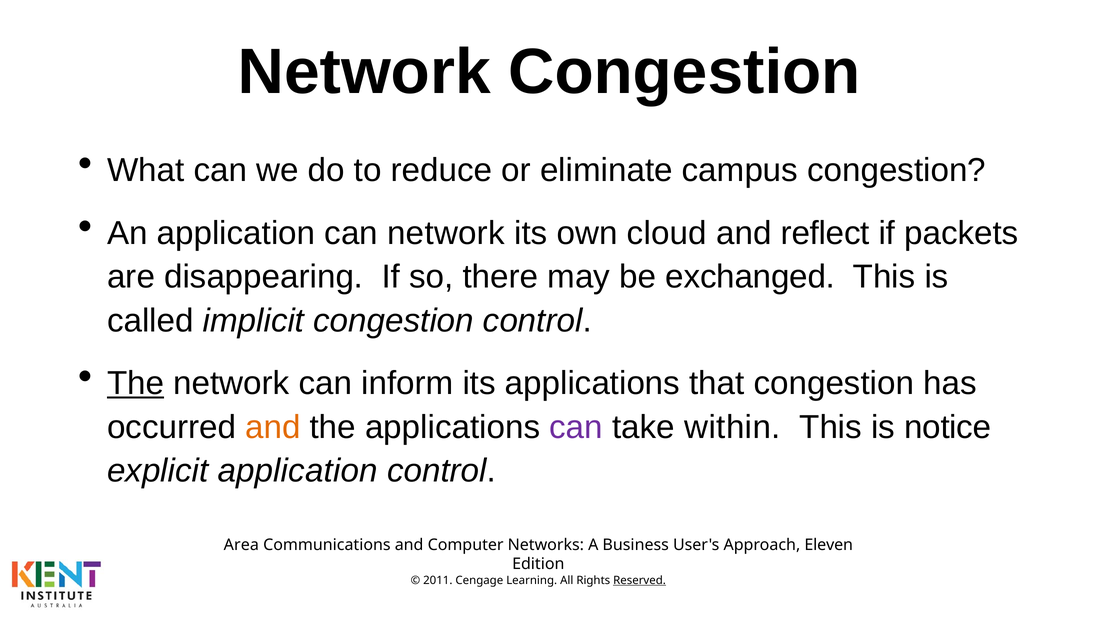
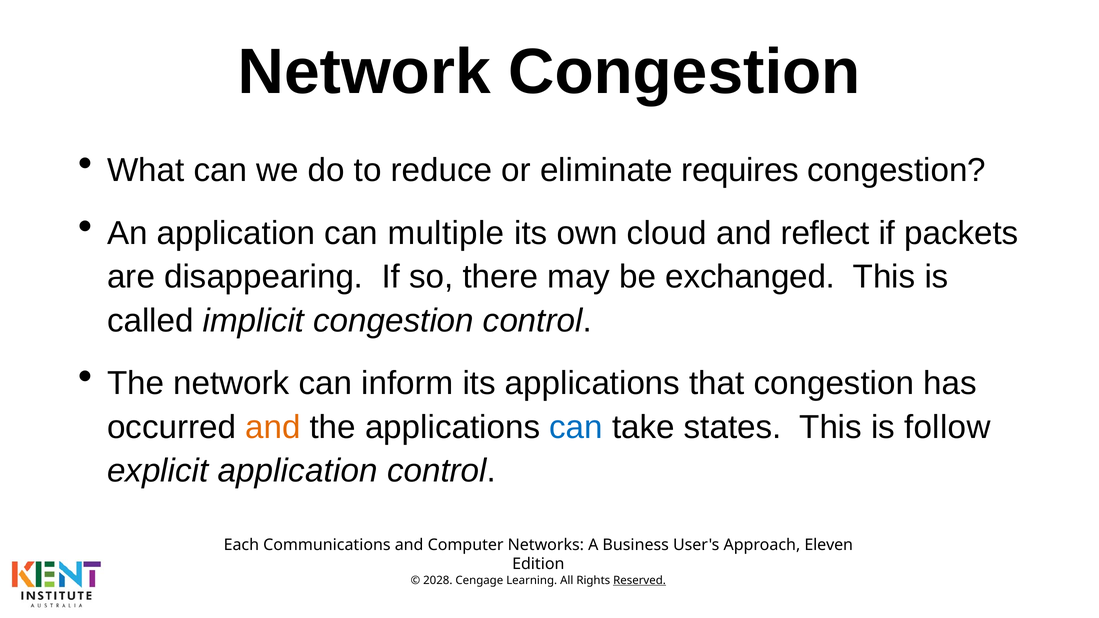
campus: campus -> requires (740, 170)
can network: network -> multiple (446, 233)
The underline: present -> none (136, 383)
can colour: purple -> blue (576, 427)
within: within -> states (733, 427)
notice: notice -> follow (947, 427)
Area: Area -> Each (241, 545)
2011: 2011 -> 2028 (438, 580)
